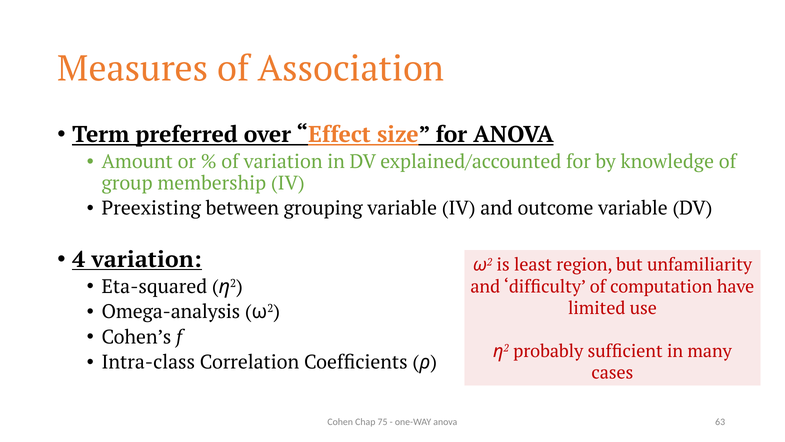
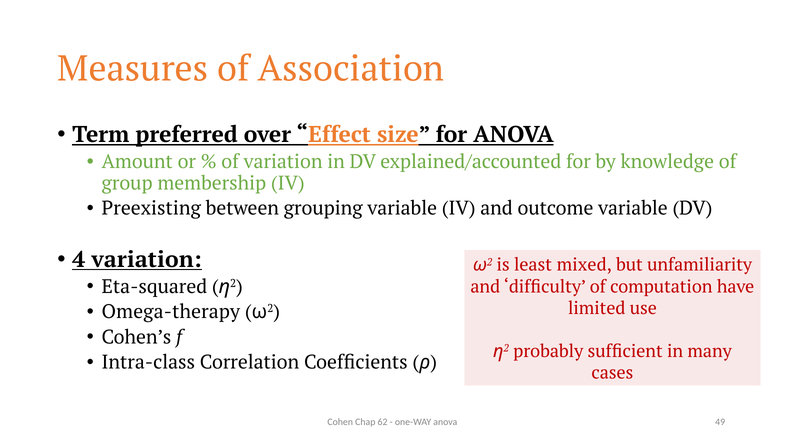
region: region -> mixed (584, 265)
Omega-analysis: Omega-analysis -> Omega-therapy (171, 312)
75: 75 -> 62 (383, 422)
63: 63 -> 49 (720, 422)
